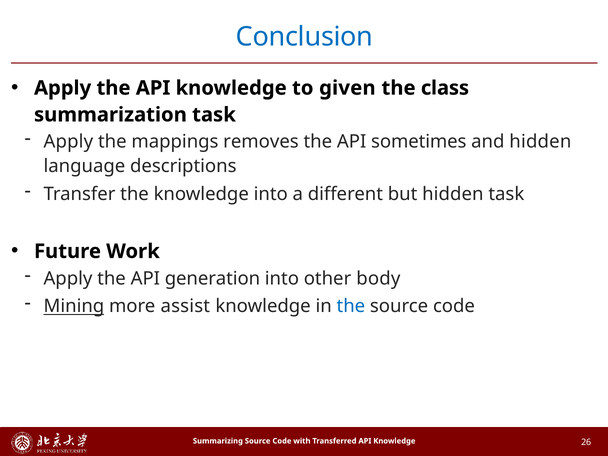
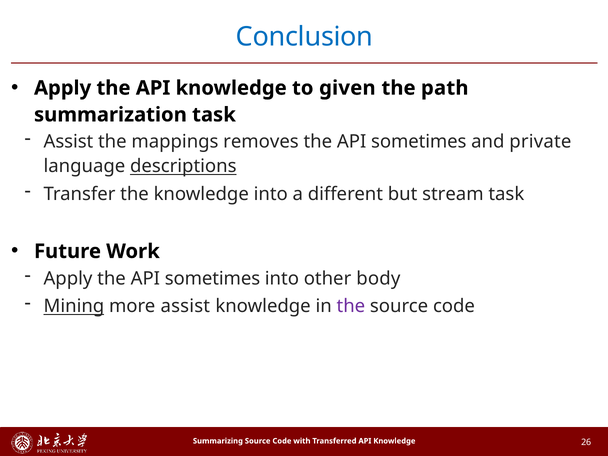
class: class -> path (445, 88)
Apply: Apply -> Assist (68, 142)
and hidden: hidden -> private (540, 142)
descriptions underline: none -> present (183, 166)
but hidden: hidden -> stream (453, 194)
Apply the API generation: generation -> sometimes (212, 278)
the colour: blue -> purple (351, 306)
